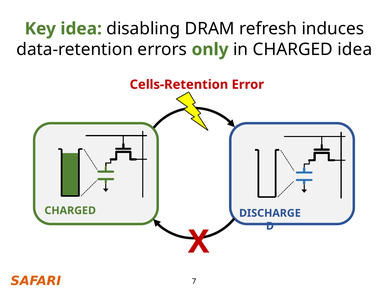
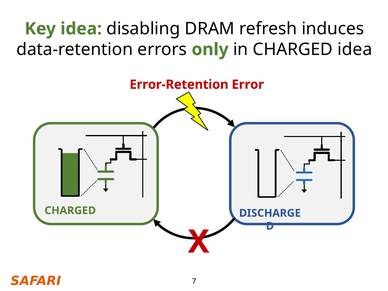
Cells-Retention: Cells-Retention -> Error-Retention (179, 85)
